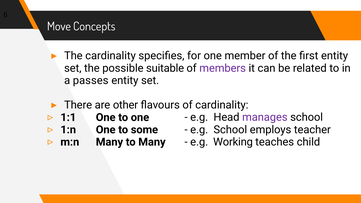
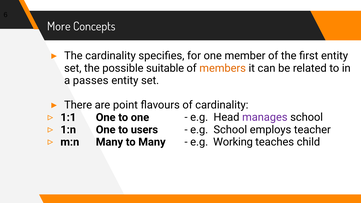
Move: Move -> More (59, 26)
members colour: purple -> orange (223, 68)
other: other -> point (125, 105)
some: some -> users (144, 130)
